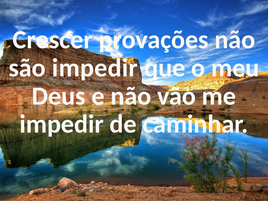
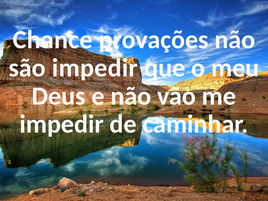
Crescer: Crescer -> Chance (53, 40)
